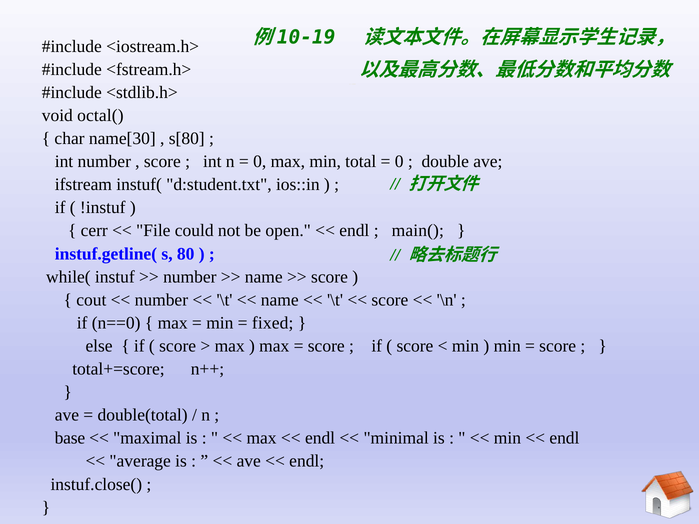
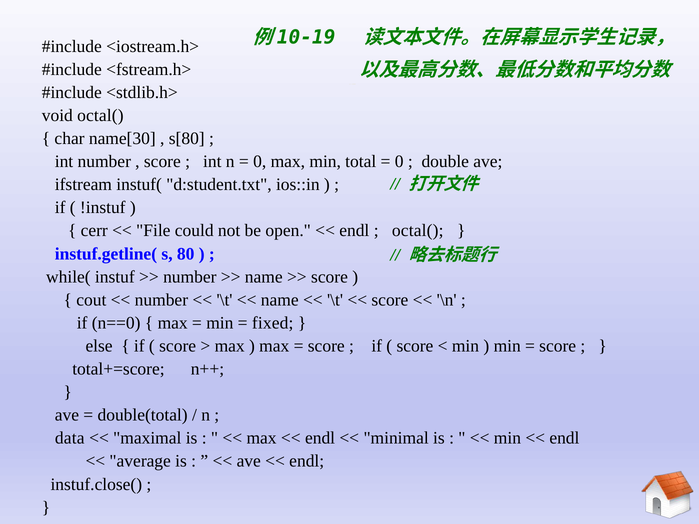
main(: main( -> octal( (418, 231)
base: base -> data (70, 438)
